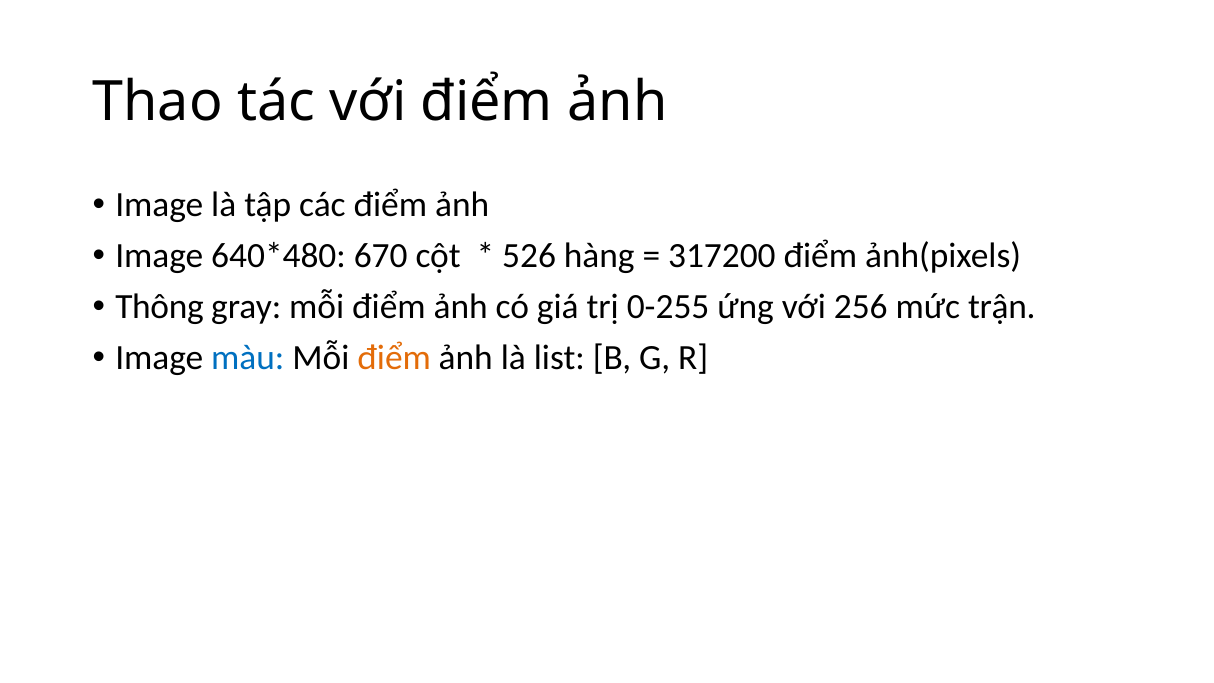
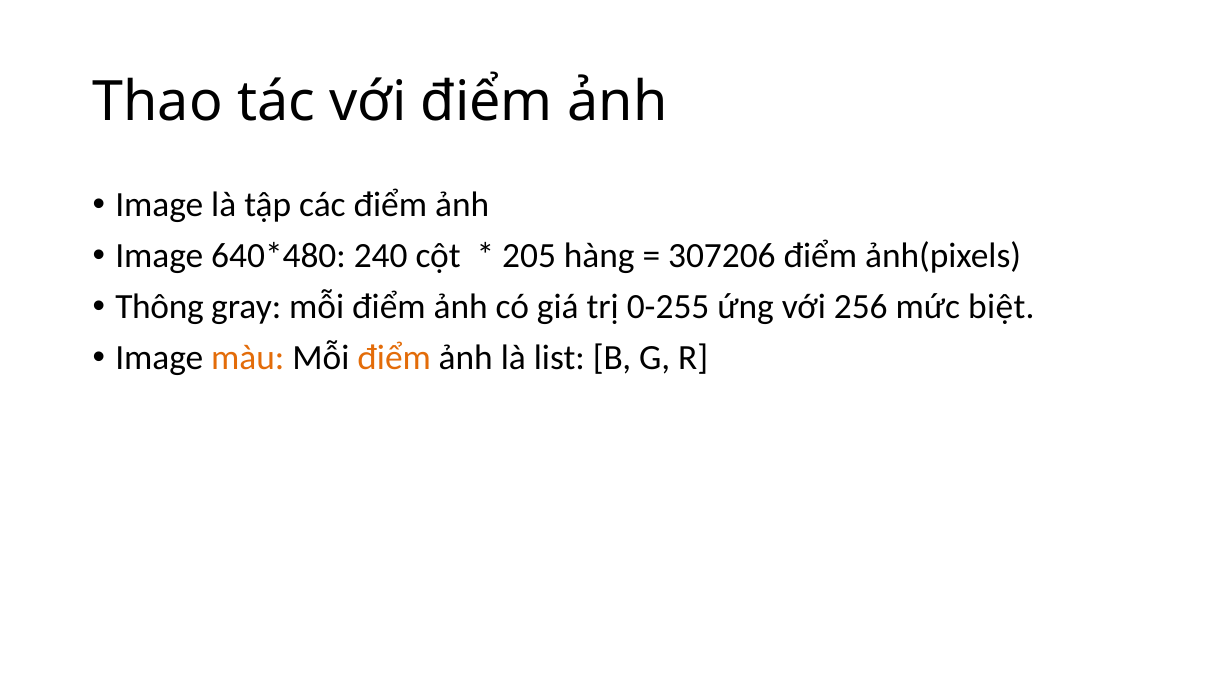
670: 670 -> 240 (381, 256)
526: 526 -> 205 (529, 256)
317200: 317200 -> 307206 (722, 256)
trận: trận -> biệt (1001, 307)
màu colour: blue -> orange (248, 358)
